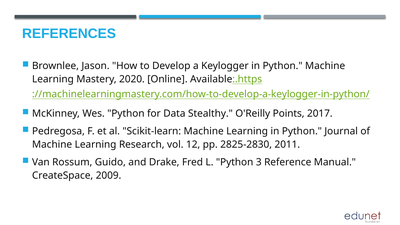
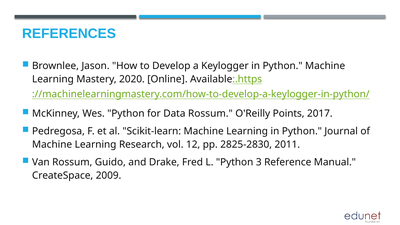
Data Stealthy: Stealthy -> Rossum (210, 114)
